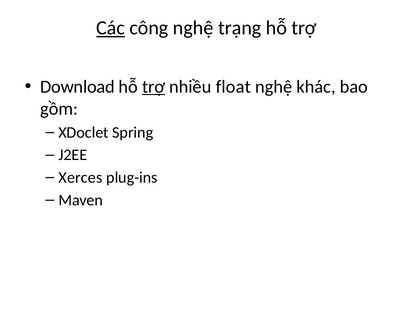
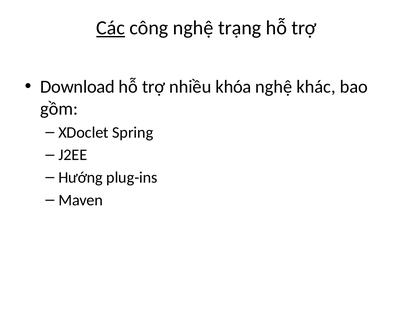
trợ underline: present -> none (154, 87)
float: float -> khóa (233, 87)
Xerces: Xerces -> Hướng (81, 177)
